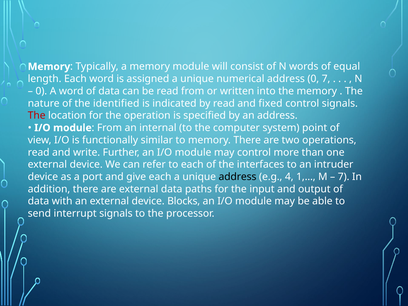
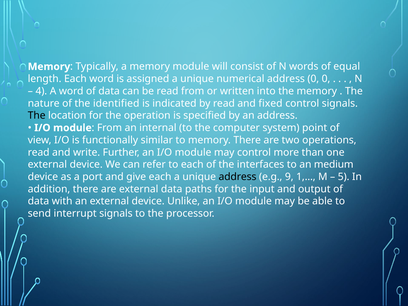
0 7: 7 -> 0 (326, 79)
0: 0 -> 4 (41, 91)
The colour: red -> black (37, 116)
intruder: intruder -> medium (334, 165)
4: 4 -> 9 (289, 177)
7: 7 -> 5 (344, 177)
Blocks: Blocks -> Unlike (184, 201)
